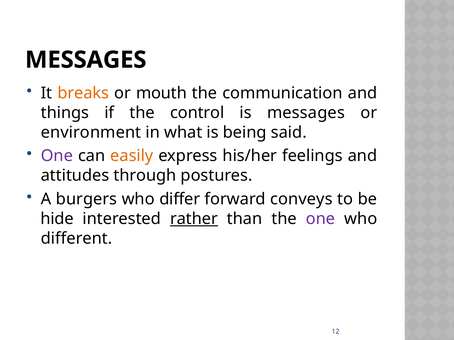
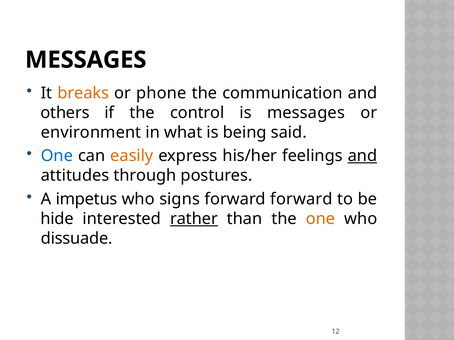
mouth: mouth -> phone (161, 93)
things: things -> others (65, 113)
One colour: purple -> blue (57, 156)
and underline: none -> present (362, 156)
burgers: burgers -> impetus (87, 199)
differ: differ -> signs (180, 199)
forward conveys: conveys -> forward (301, 199)
one colour: purple -> orange (321, 219)
different: different -> dissuade (77, 239)
